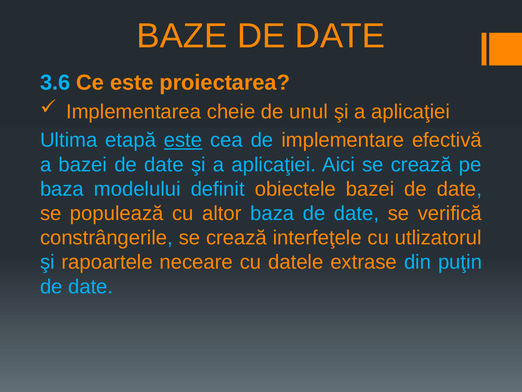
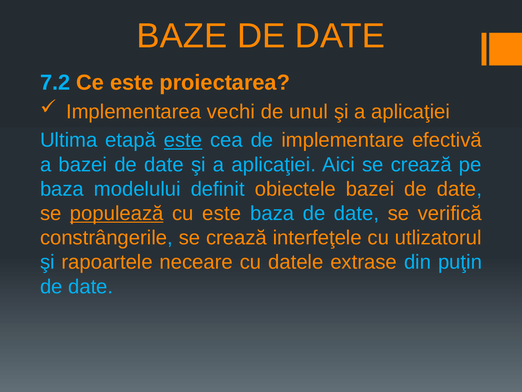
3.6: 3.6 -> 7.2 (55, 82)
cheie: cheie -> vechi (231, 112)
populează underline: none -> present (117, 213)
cu altor: altor -> este (222, 213)
